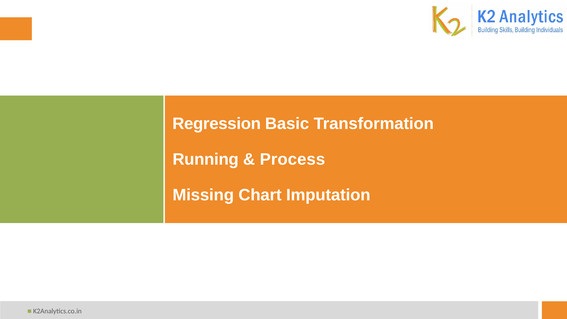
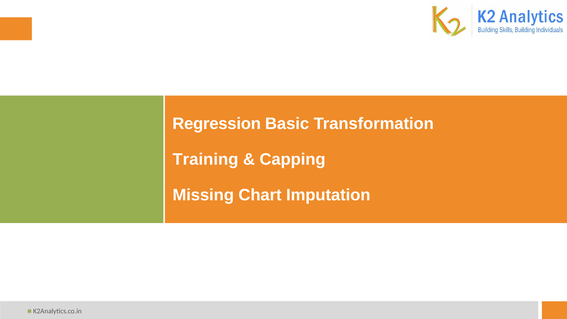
Running: Running -> Training (205, 159)
Process: Process -> Capping (293, 159)
